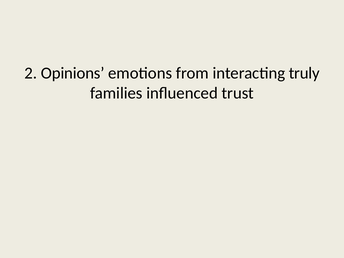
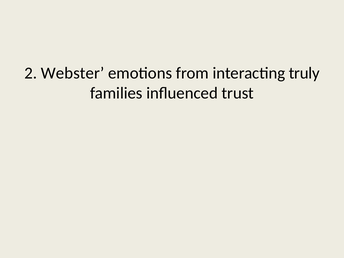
Opinions: Opinions -> Webster (73, 73)
